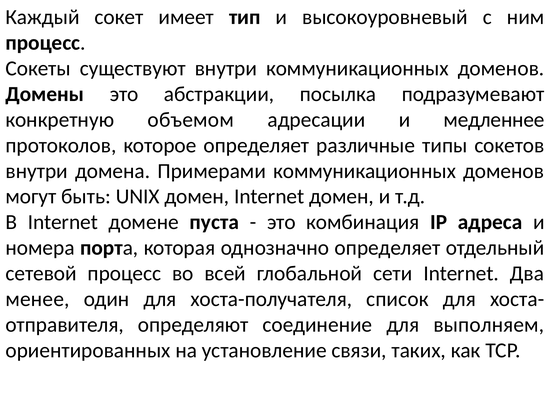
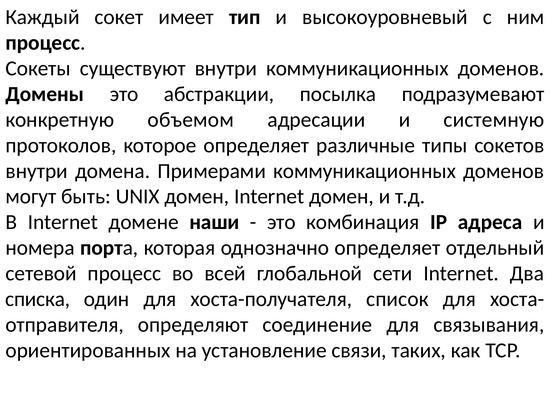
медленнее: медленнее -> системную (494, 120)
пуста: пуста -> наши (214, 222)
менее: менее -> списка (38, 299)
выполняем: выполняем -> связывания (489, 324)
